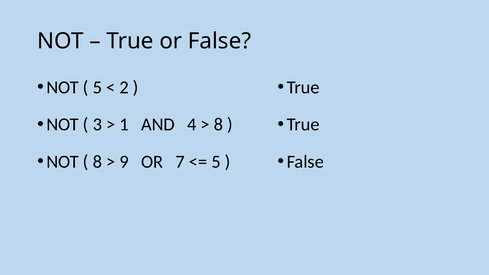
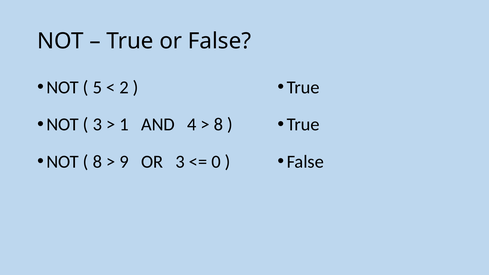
OR 7: 7 -> 3 (180, 162)
5: 5 -> 0 (216, 162)
